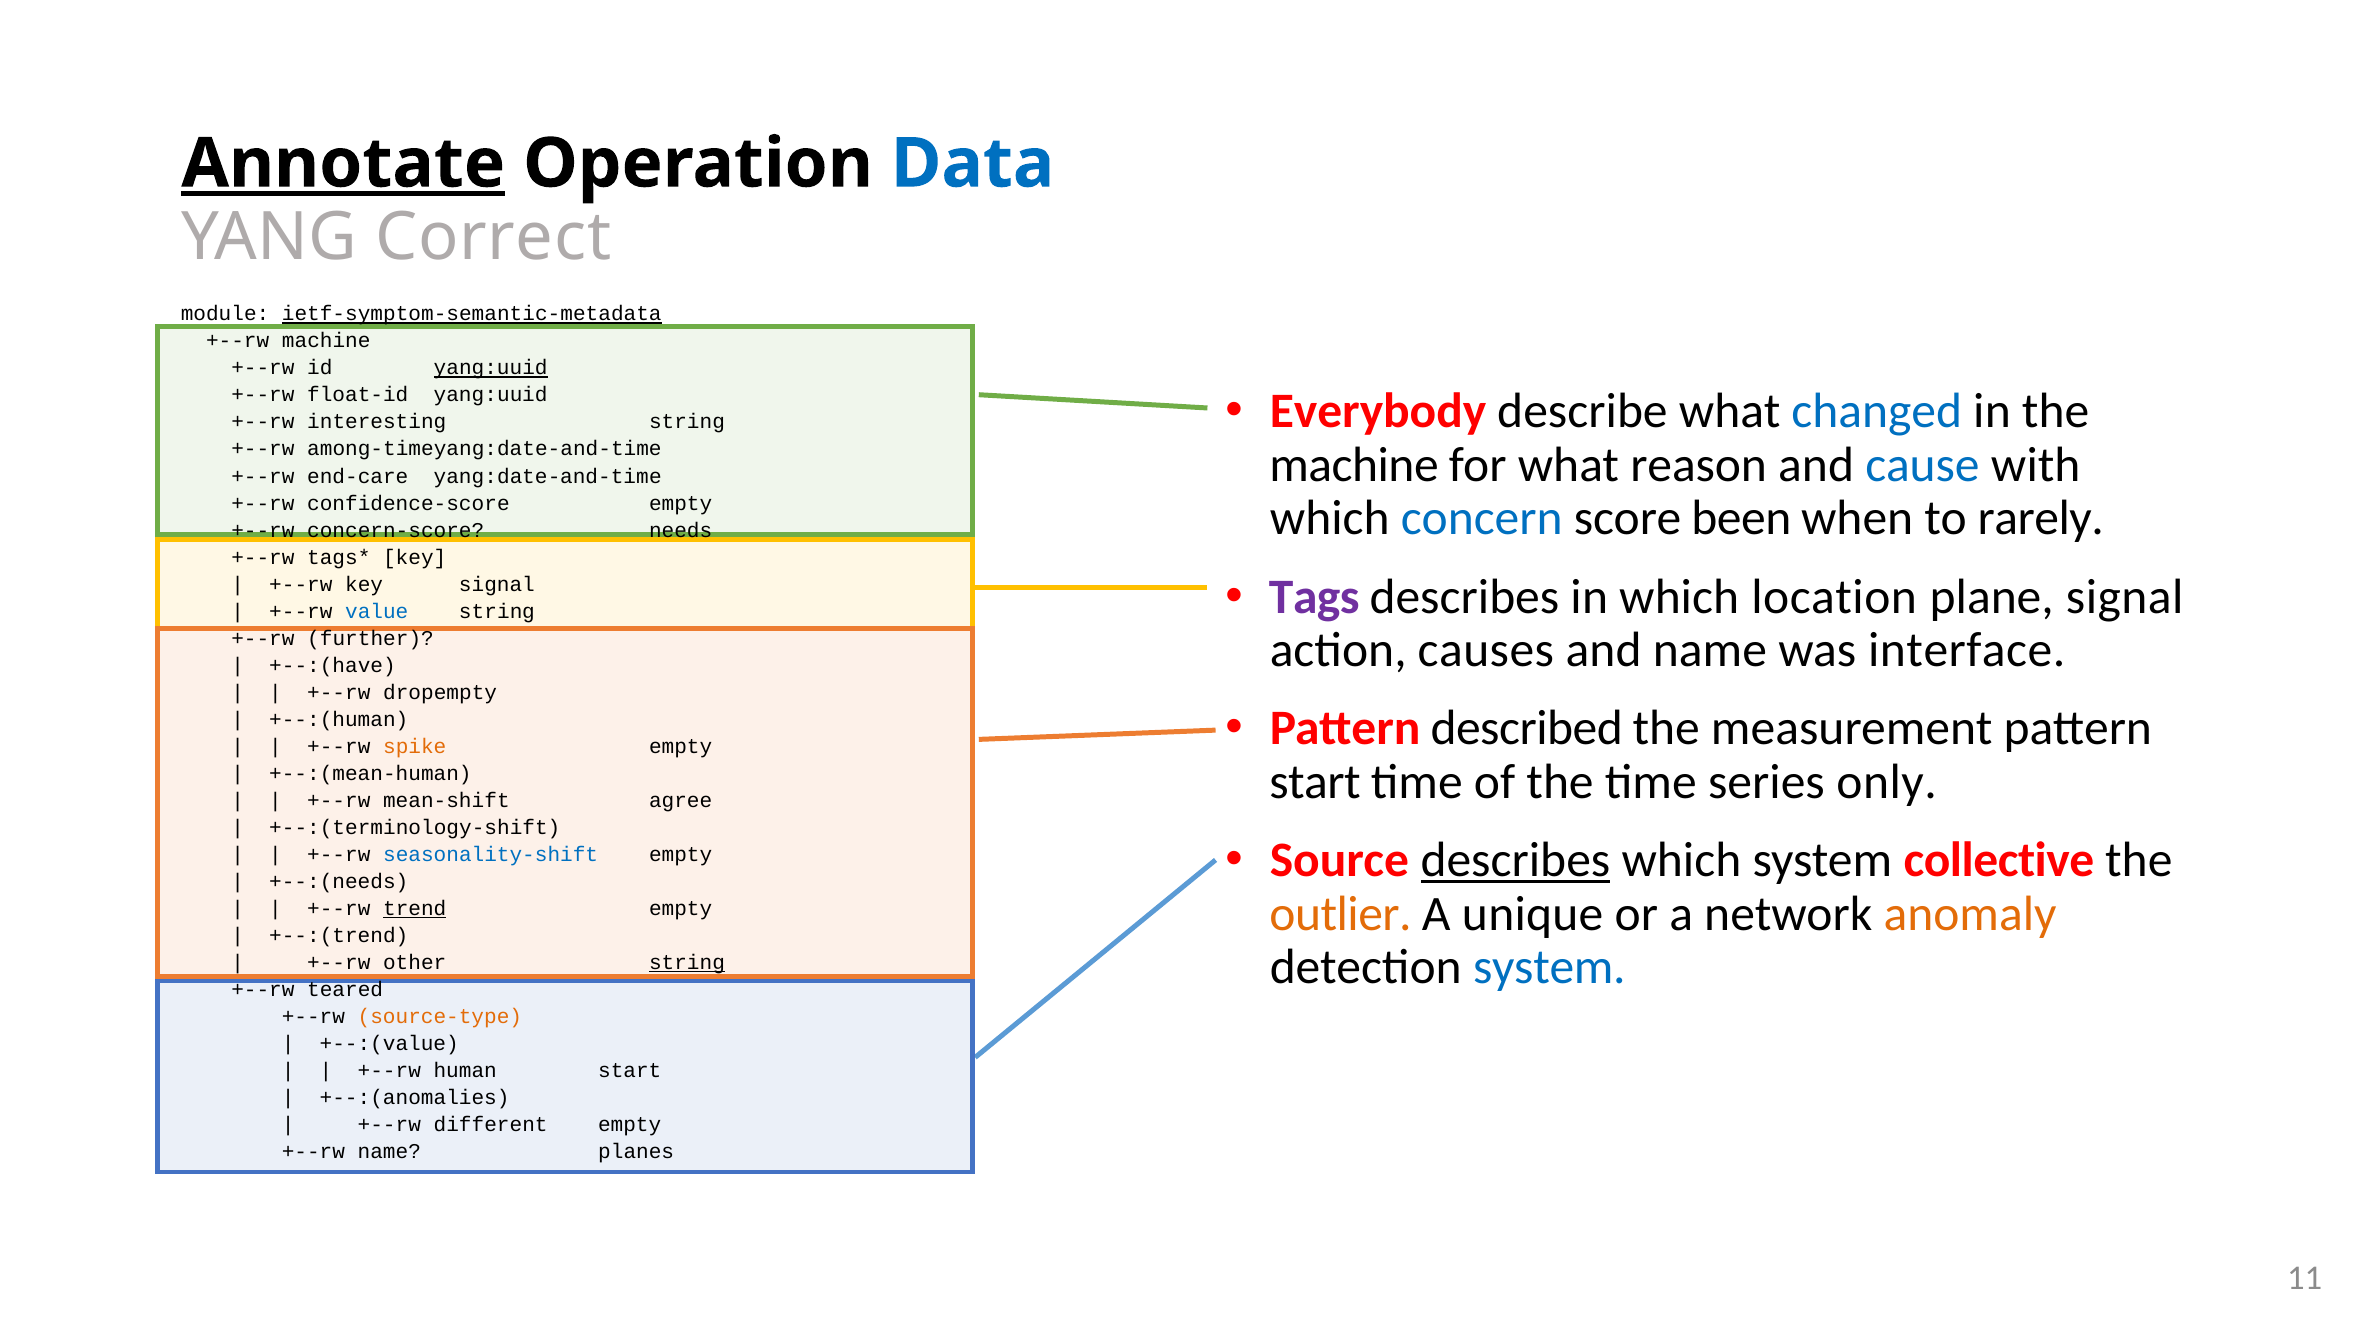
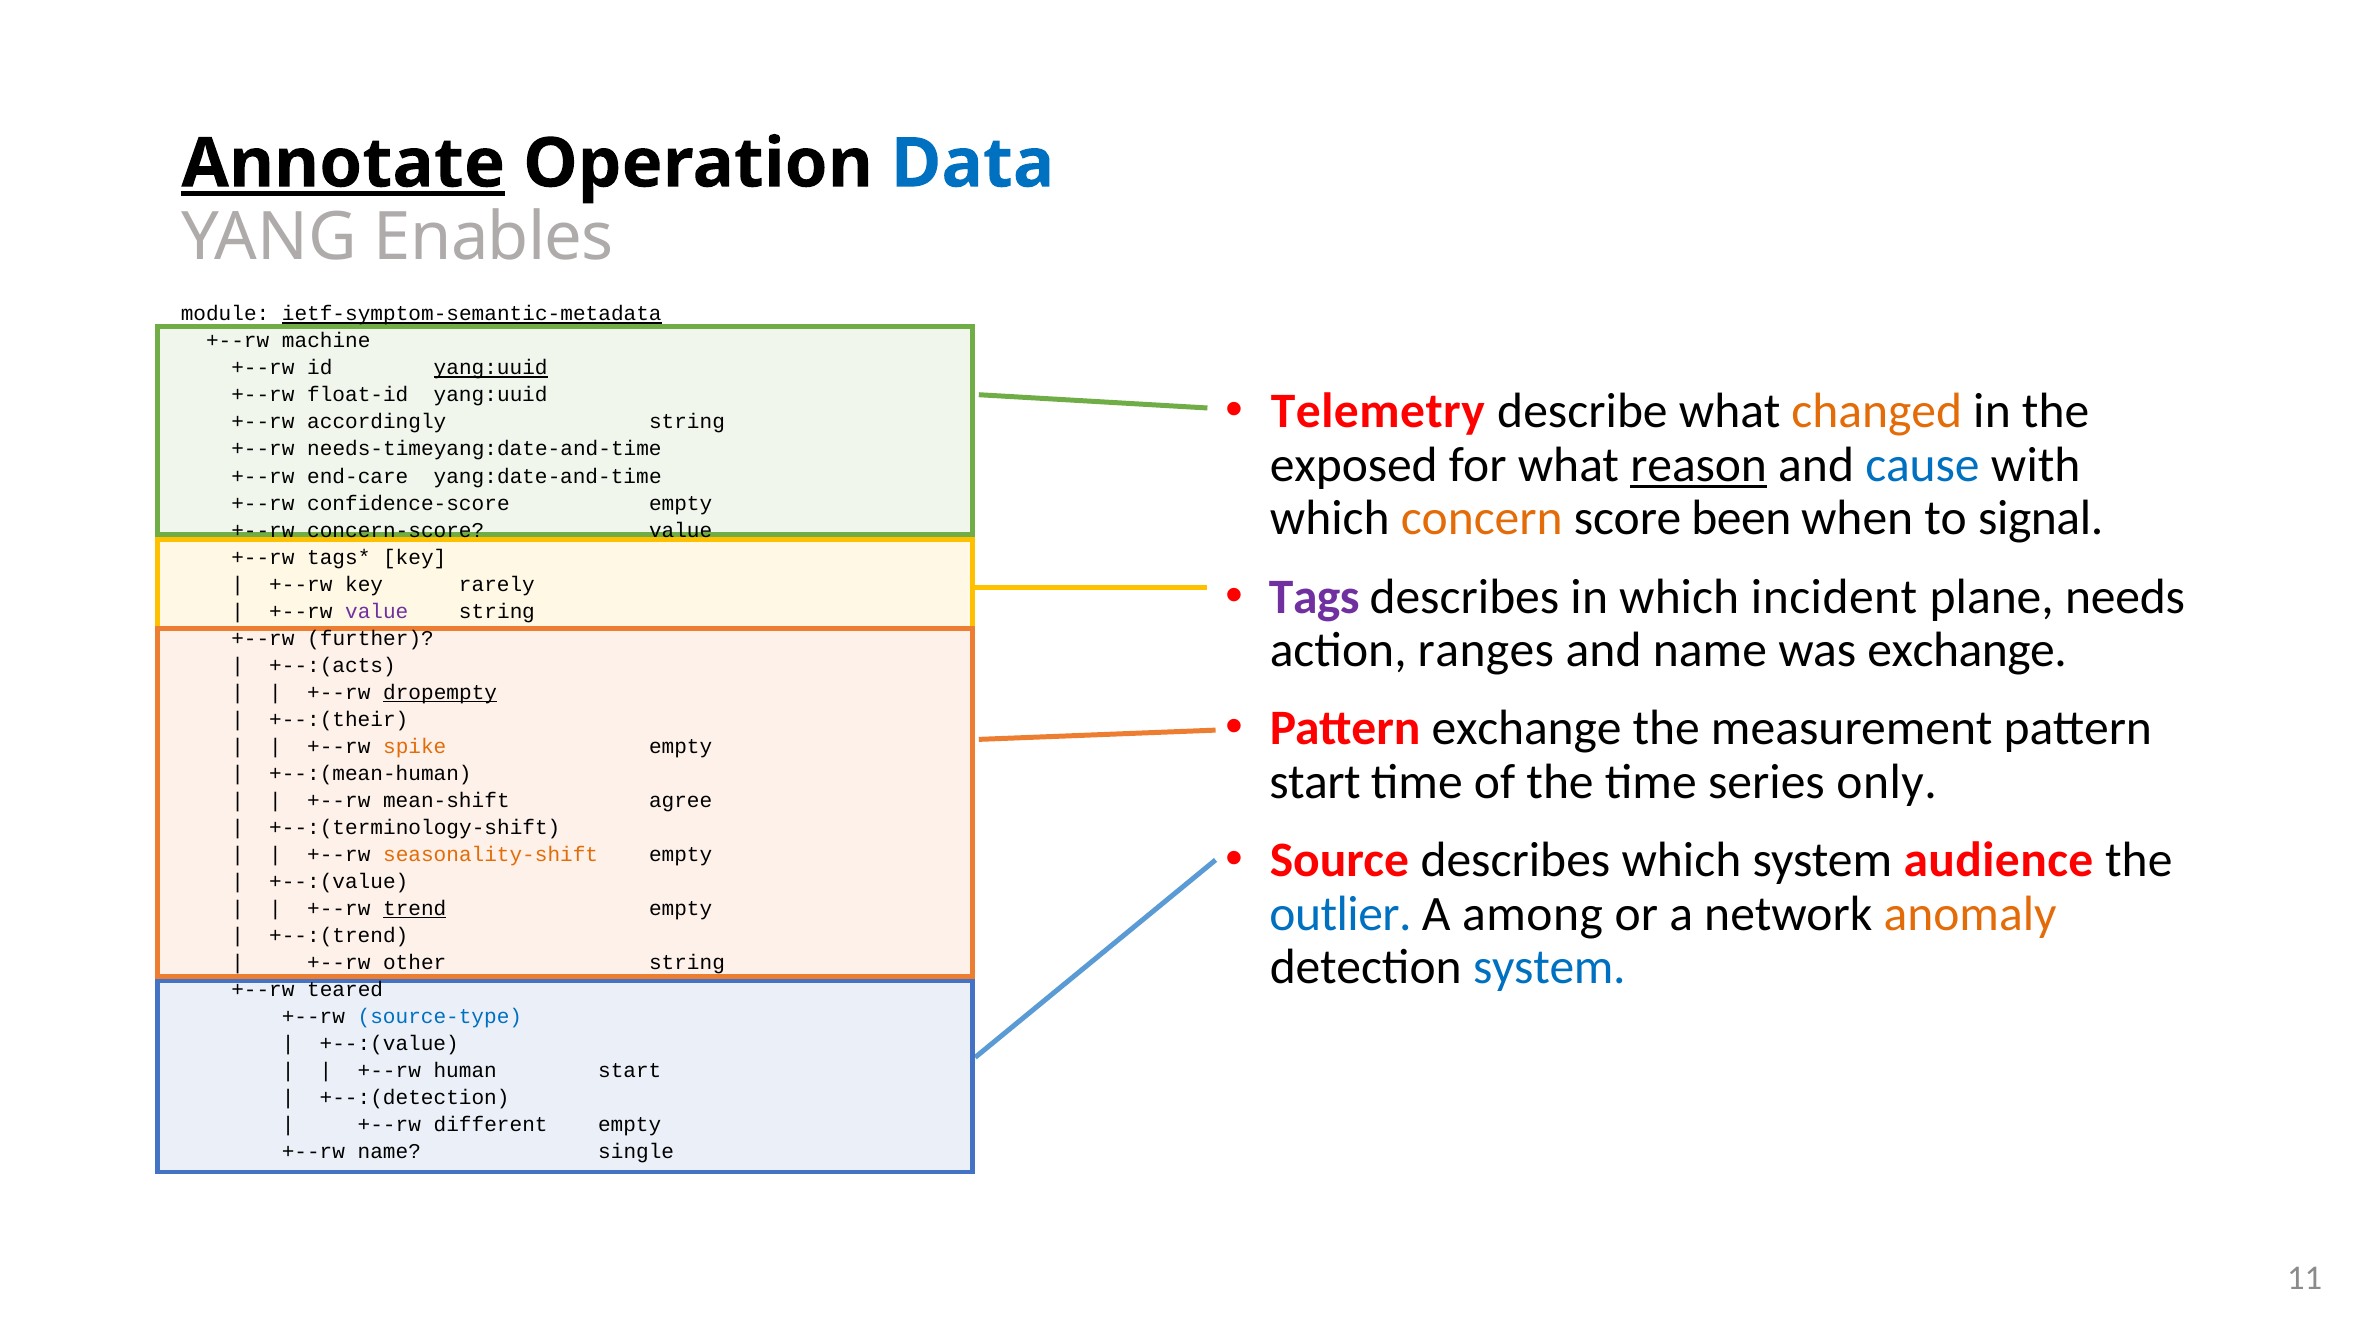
Correct: Correct -> Enables (494, 237)
Everybody: Everybody -> Telemetry (1378, 412)
changed colour: blue -> orange (1877, 412)
interesting: interesting -> accordingly (377, 422)
among-timeyang:date-and-time: among-timeyang:date-and-time -> needs-timeyang:date-and-time (484, 449)
machine: machine -> exposed (1354, 465)
reason underline: none -> present (1699, 465)
concern colour: blue -> orange (1482, 518)
rarely: rarely -> signal (2041, 518)
concern-score needs: needs -> value (681, 530)
location: location -> incident (1834, 597)
plane signal: signal -> needs (2125, 597)
key signal: signal -> rarely (497, 584)
value colour: blue -> purple (377, 611)
causes: causes -> ranges (1486, 650)
was interface: interface -> exchange (1967, 650)
+--:(have: +--:(have -> +--:(acts (332, 665)
dropempty underline: none -> present (440, 692)
Pattern described: described -> exchange (1526, 728)
+--:(human: +--:(human -> +--:(their (339, 719)
describes underline: present -> none (1515, 860)
collective: collective -> audience (1998, 860)
seasonality-shift colour: blue -> orange (491, 854)
+--:(needs: +--:(needs -> +--:(value (339, 881)
outlier colour: orange -> blue (1341, 914)
unique: unique -> among (1533, 914)
string underline: present -> none (687, 962)
source-type colour: orange -> blue (440, 1017)
+--:(anomalies: +--:(anomalies -> +--:(detection (415, 1098)
planes: planes -> single (636, 1152)
